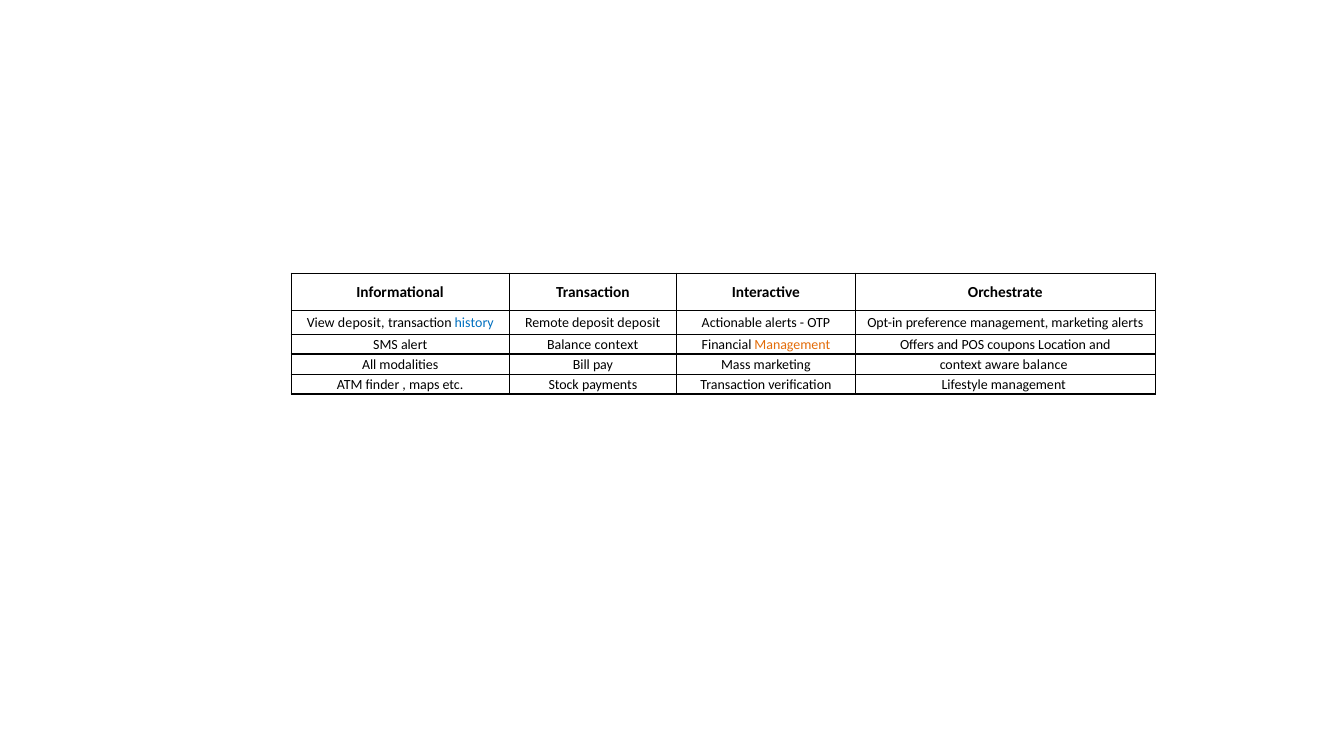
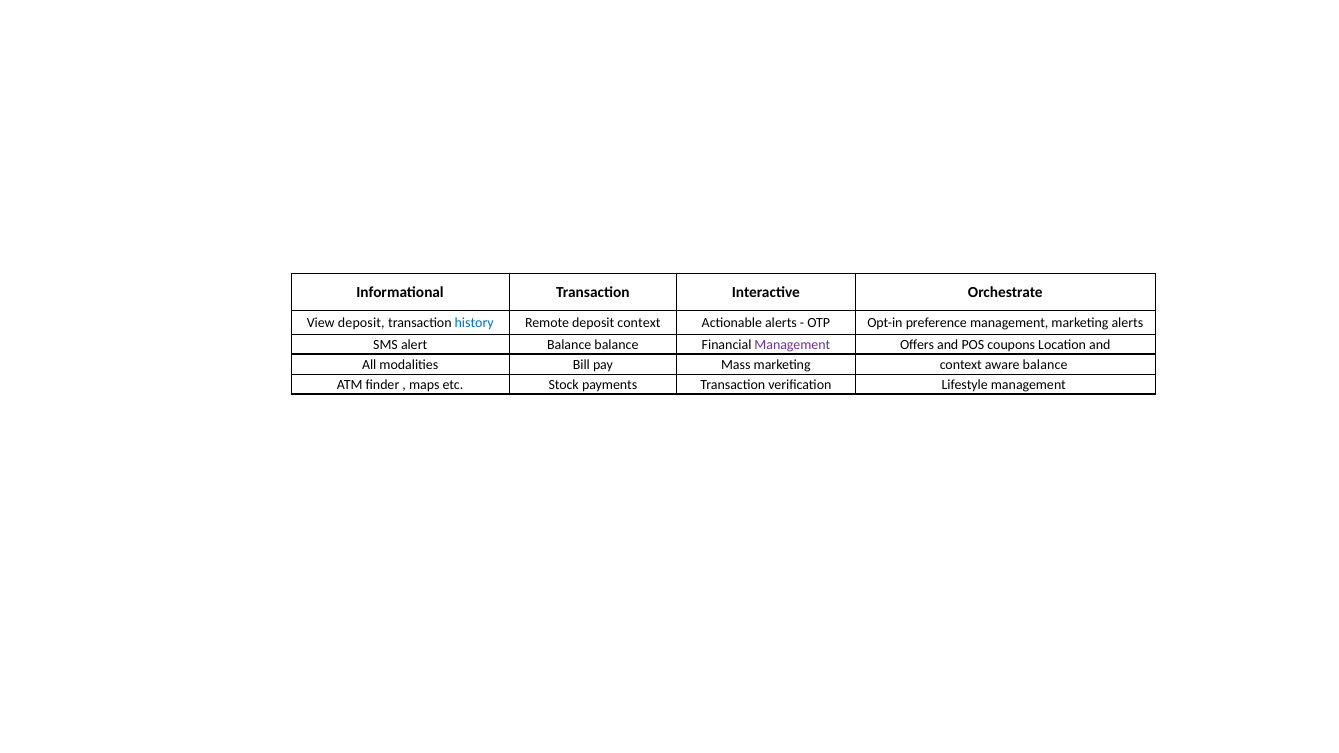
deposit deposit: deposit -> context (639, 323)
Balance context: context -> balance (617, 345)
Management colour: orange -> purple (792, 345)
